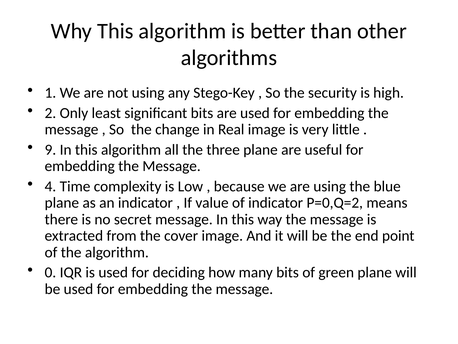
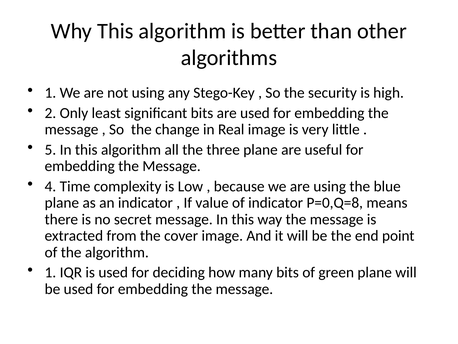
9: 9 -> 5 (50, 149)
P=0,Q=2: P=0,Q=2 -> P=0,Q=8 (335, 203)
0: 0 -> 1 (50, 272)
